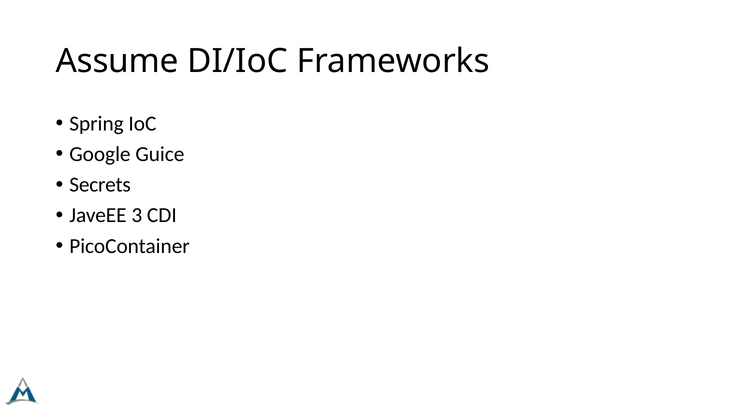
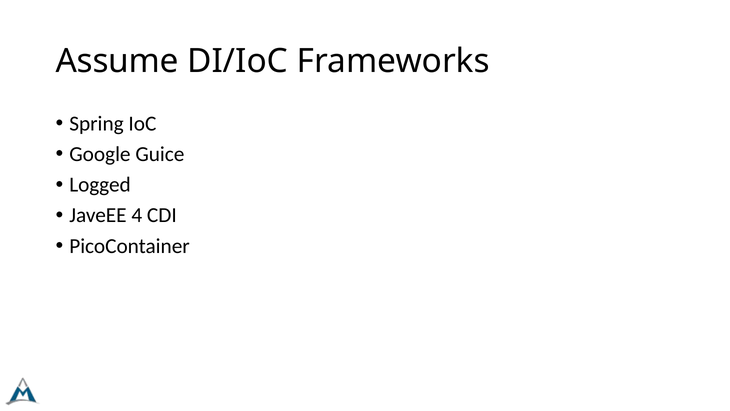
Secrets: Secrets -> Logged (100, 185)
3: 3 -> 4 (137, 215)
